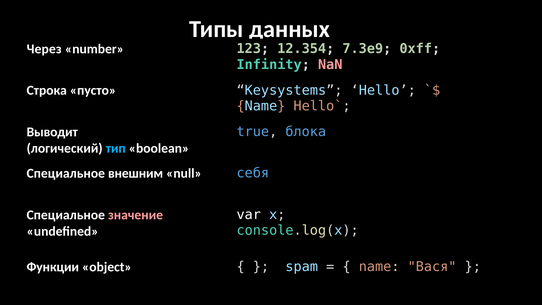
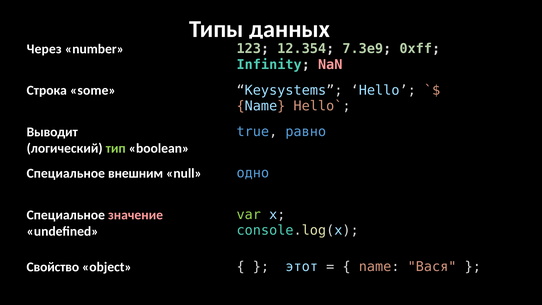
пусто: пусто -> some (93, 90)
блока: блока -> равно (306, 132)
тип colour: light blue -> light green (116, 148)
себя: себя -> одно (253, 173)
var colour: white -> light green (249, 215)
Функции: Функции -> Свойство (53, 267)
spam: spam -> этот (302, 267)
